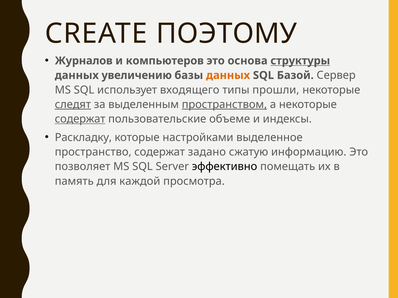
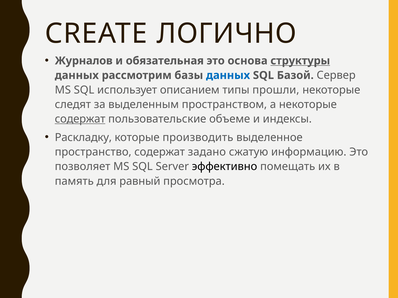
ПОЭТОМУ: ПОЭТОМУ -> ЛОГИЧНО (227, 34)
компьютеров: компьютеров -> обязательная (165, 61)
увеличению: увеличению -> рассмотрим (137, 75)
данных colour: orange -> blue (228, 75)
входящего: входящего -> описанием (190, 90)
следят underline: present -> none (73, 105)
пространством underline: present -> none (224, 105)
настройками: настройками -> производить (198, 138)
каждой: каждой -> равный (140, 181)
